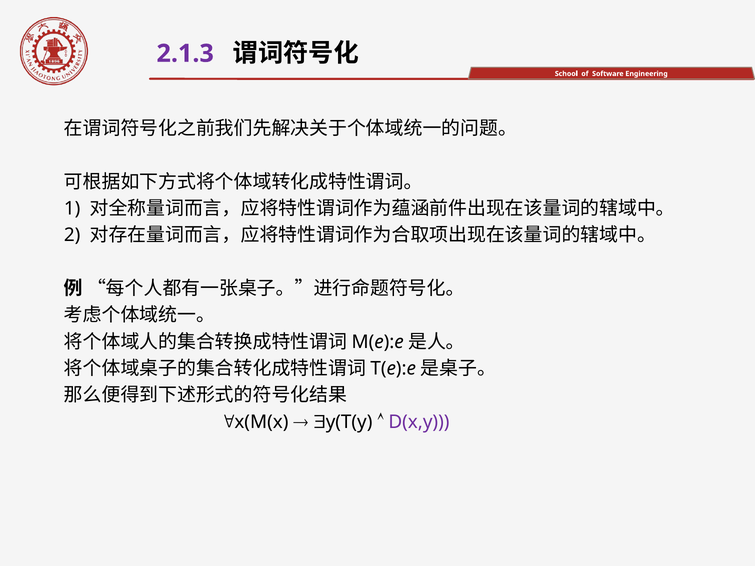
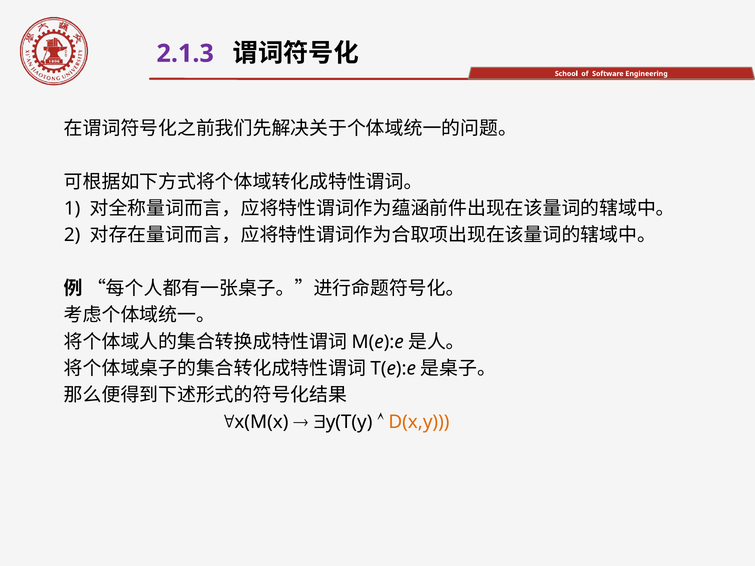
D(x,y colour: purple -> orange (419, 422)
